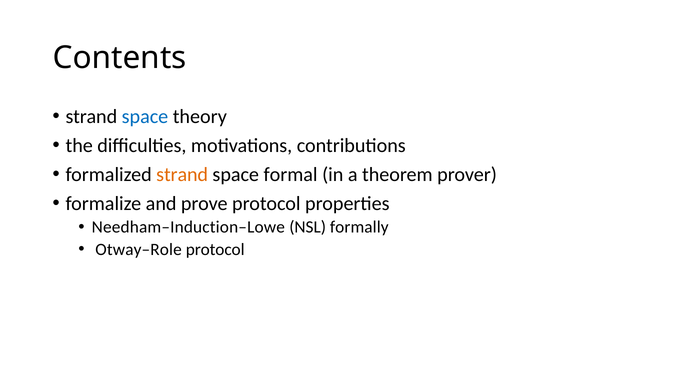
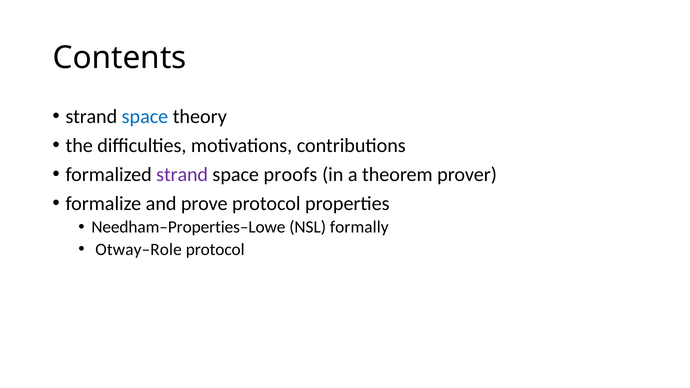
strand colour: orange -> purple (182, 175)
formal: formal -> proofs (290, 175)
Needham–Induction–Lowe: Needham–Induction–Lowe -> Needham–Properties–Lowe (188, 227)
